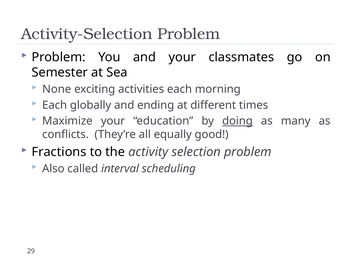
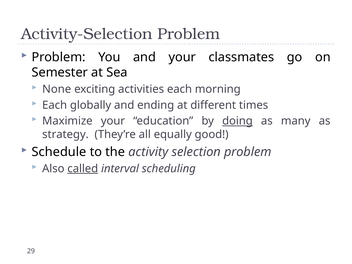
conflicts: conflicts -> strategy (65, 134)
Fractions: Fractions -> Schedule (59, 152)
called underline: none -> present (83, 169)
